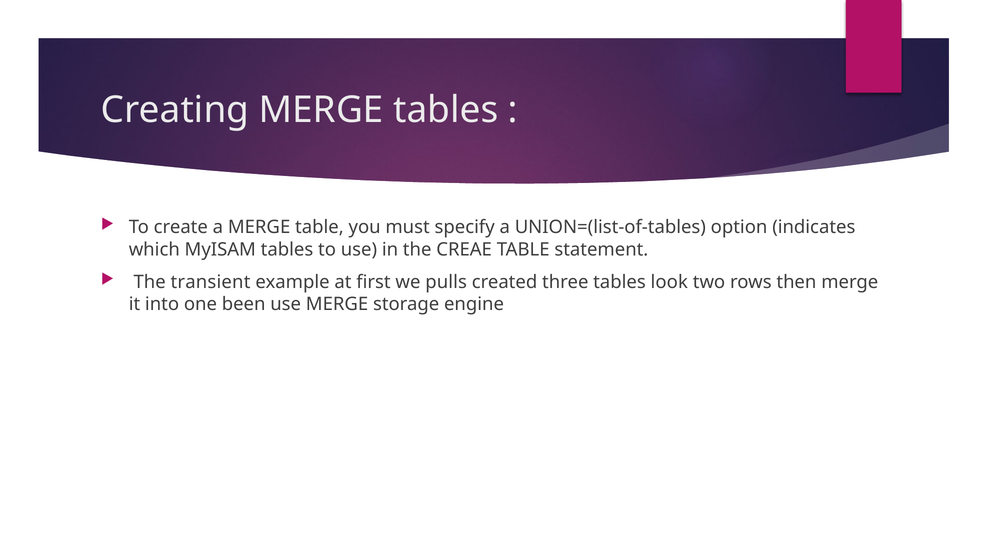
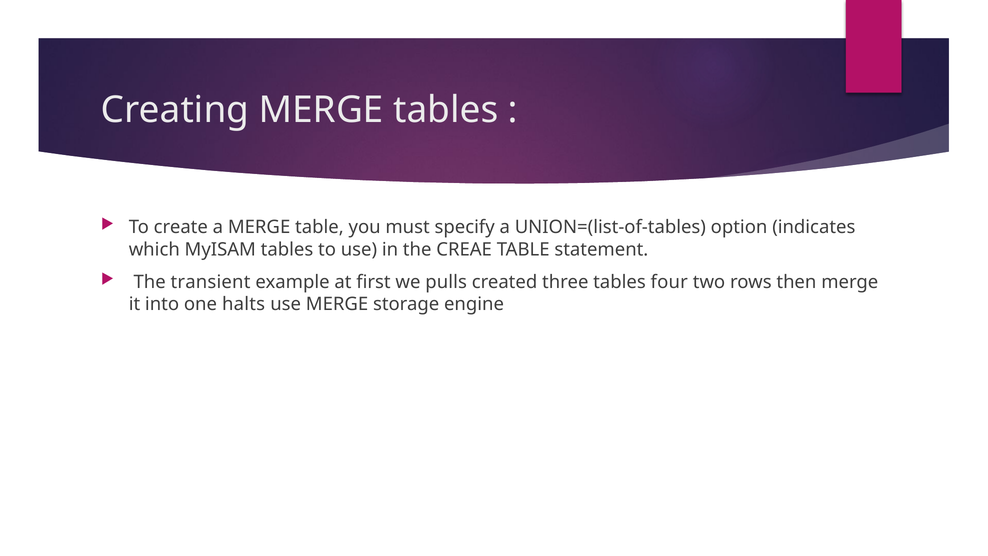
look: look -> four (669, 282)
been: been -> halts (244, 304)
